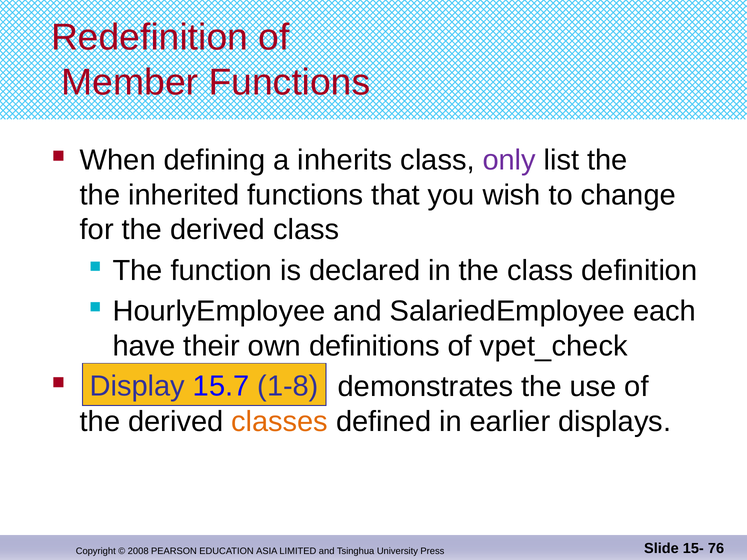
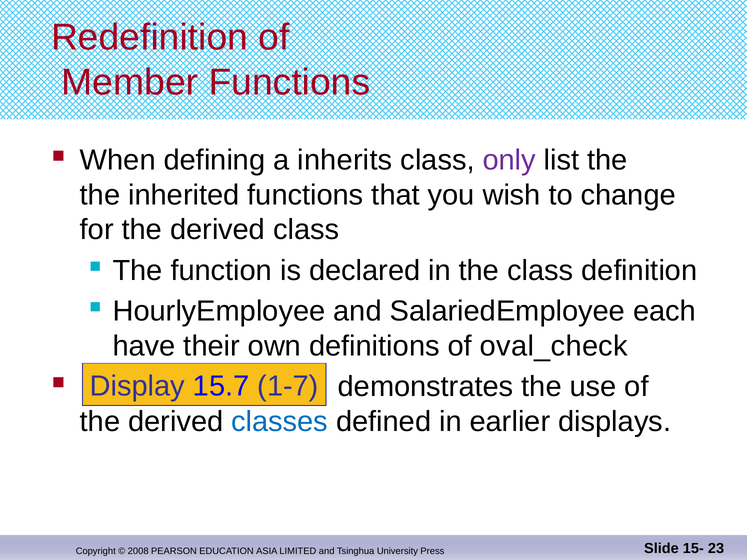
vpet_check: vpet_check -> oval_check (554, 346)
1-8: 1-8 -> 1-7 (288, 386)
classes colour: orange -> blue (280, 422)
76: 76 -> 23 (716, 549)
